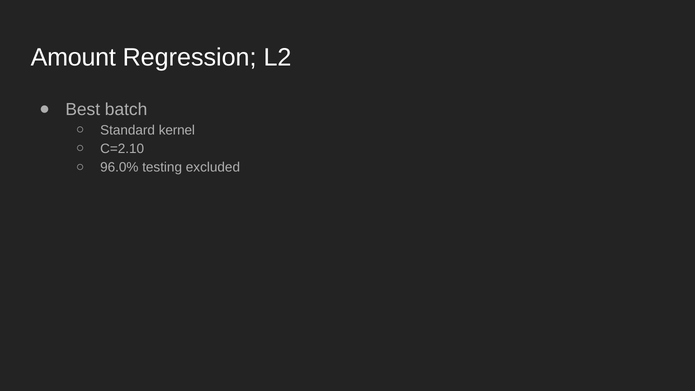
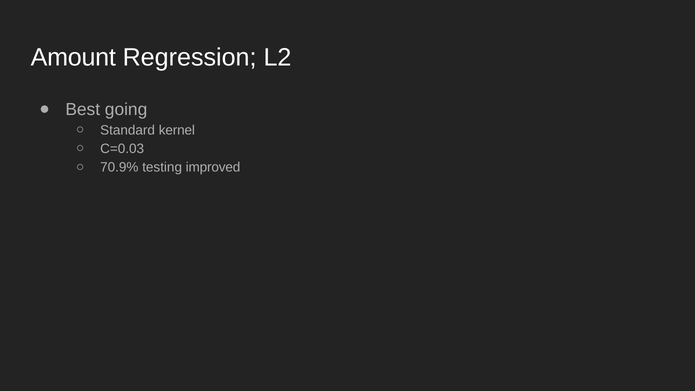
batch: batch -> going (126, 109)
C=2.10: C=2.10 -> C=0.03 (122, 149)
96.0%: 96.0% -> 70.9% (119, 167)
excluded: excluded -> improved (213, 167)
